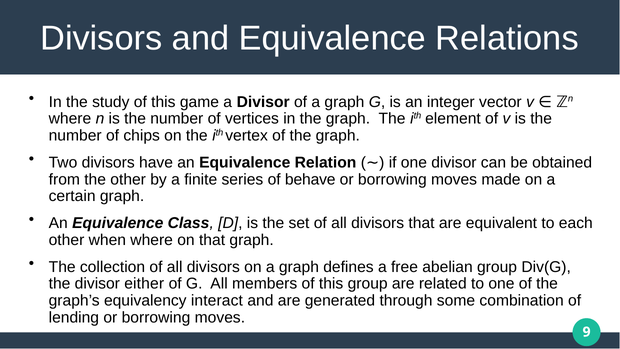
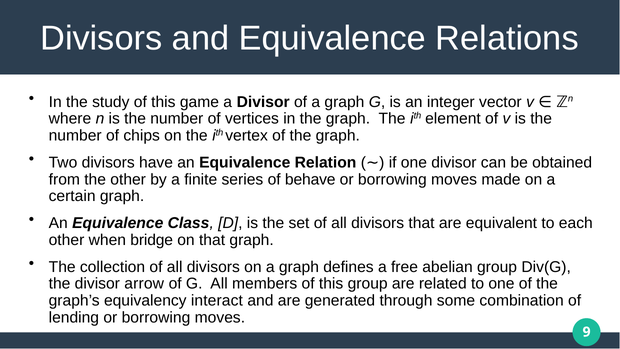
when where: where -> bridge (152, 240)
either: either -> arrow (144, 284)
